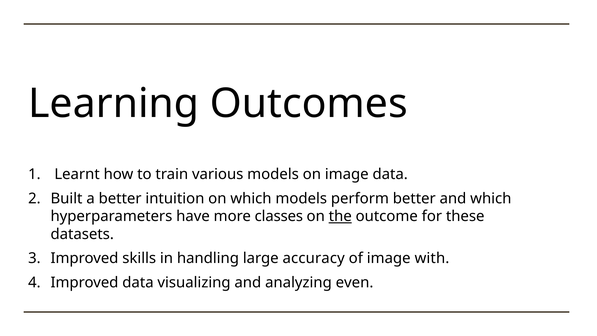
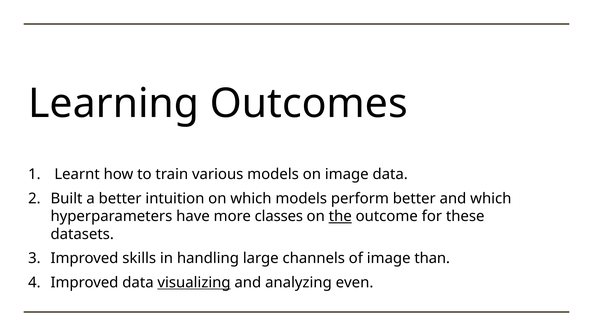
accuracy: accuracy -> channels (314, 258)
with: with -> than (432, 258)
visualizing underline: none -> present (194, 282)
